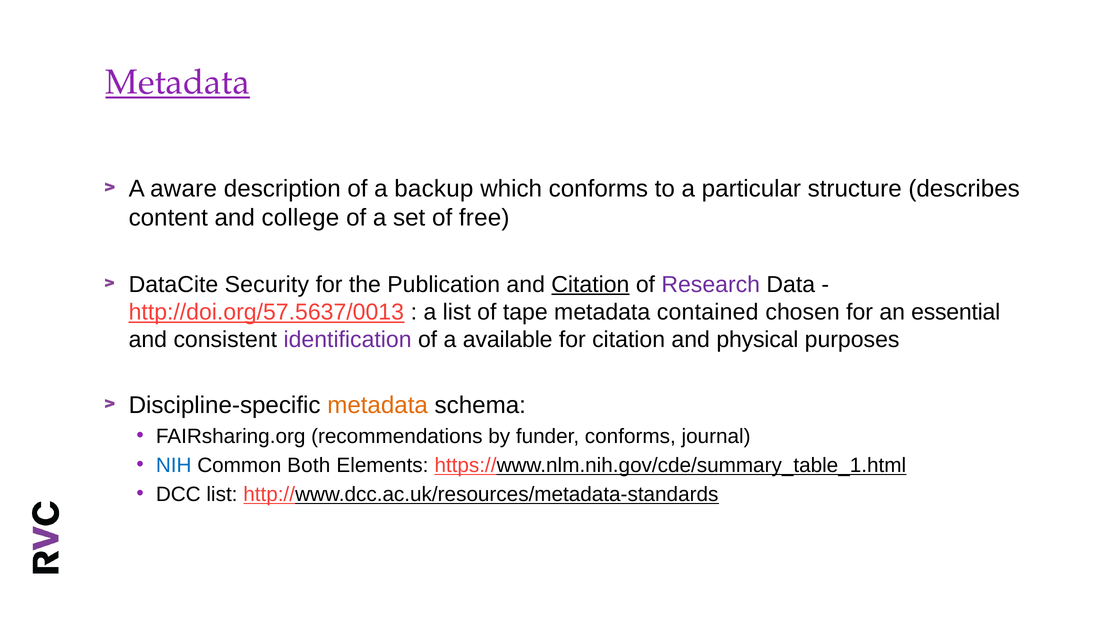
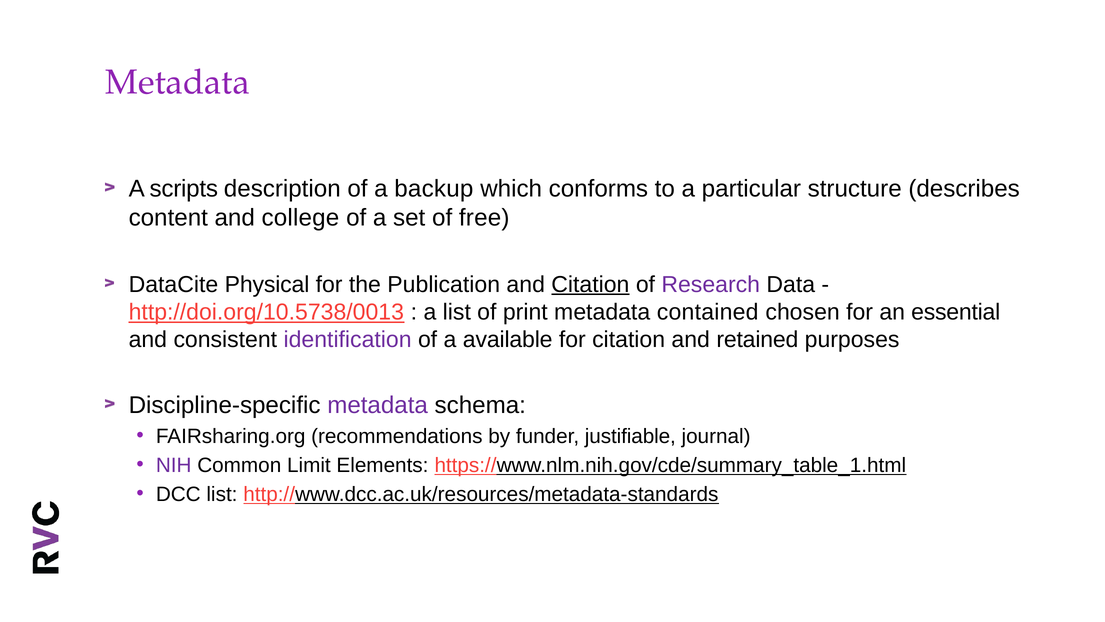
Metadata underline: present -> none (178, 82)
aware: aware -> scripts (184, 189)
Security: Security -> Physical (267, 284)
http://doi.org/57.5637/0013: http://doi.org/57.5637/0013 -> http://doi.org/10.5738/0013 (266, 312)
tape: tape -> print (525, 312)
physical: physical -> retained (757, 340)
metadata colour: orange -> purple (378, 405)
funder conforms: conforms -> justifiable (630, 436)
NIH colour: blue -> purple (174, 465)
Both: Both -> Limit (309, 465)
